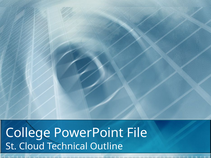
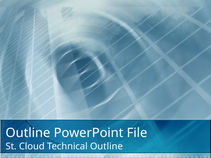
College: College -> Outline (28, 133)
